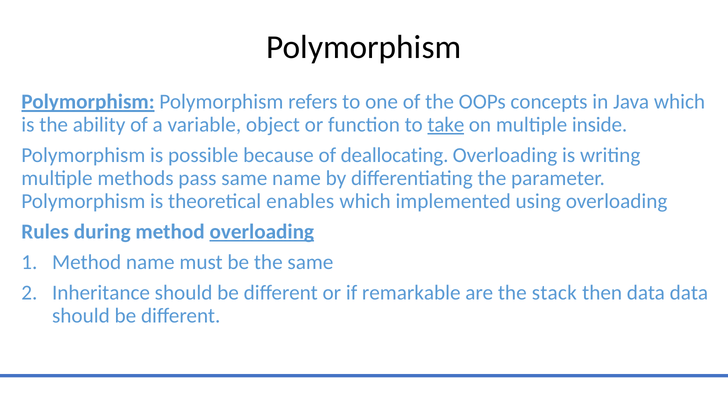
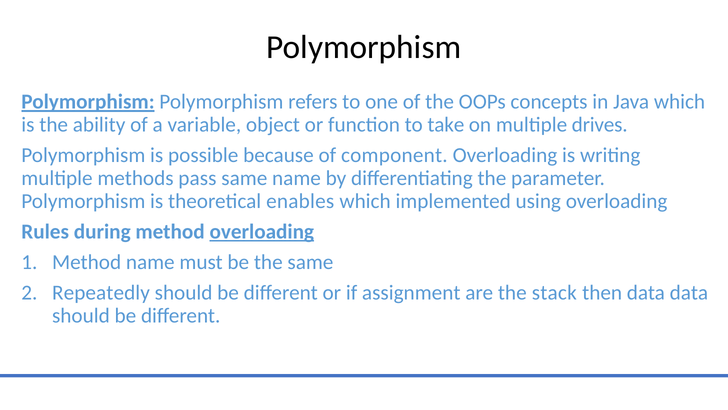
take underline: present -> none (446, 124)
inside: inside -> drives (600, 124)
deallocating: deallocating -> component (394, 155)
Inheritance: Inheritance -> Repeatedly (101, 292)
remarkable: remarkable -> assignment (411, 292)
